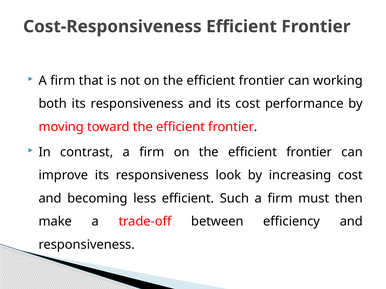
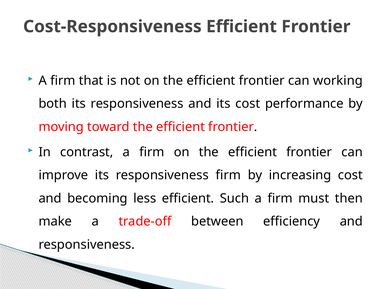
responsiveness look: look -> firm (228, 176)
